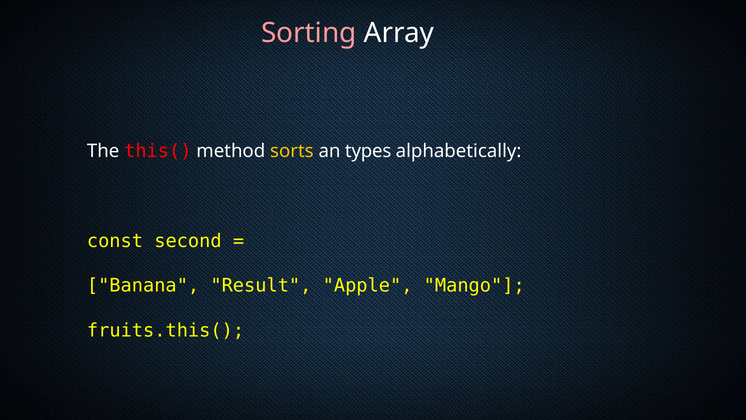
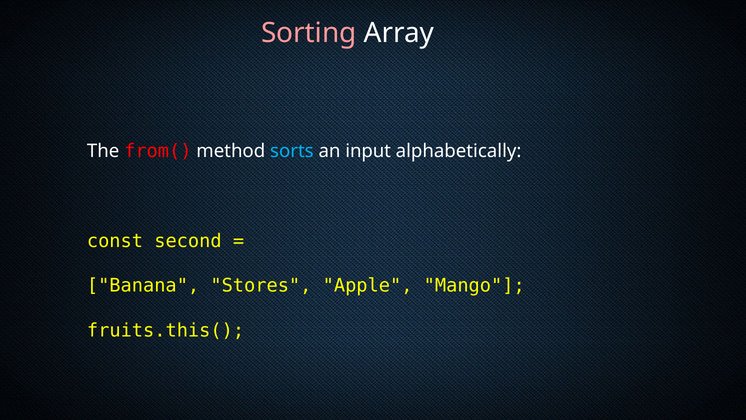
this(: this( -> from( (158, 151)
sorts colour: yellow -> light blue (292, 151)
types: types -> input (368, 151)
Result: Result -> Stores (261, 285)
